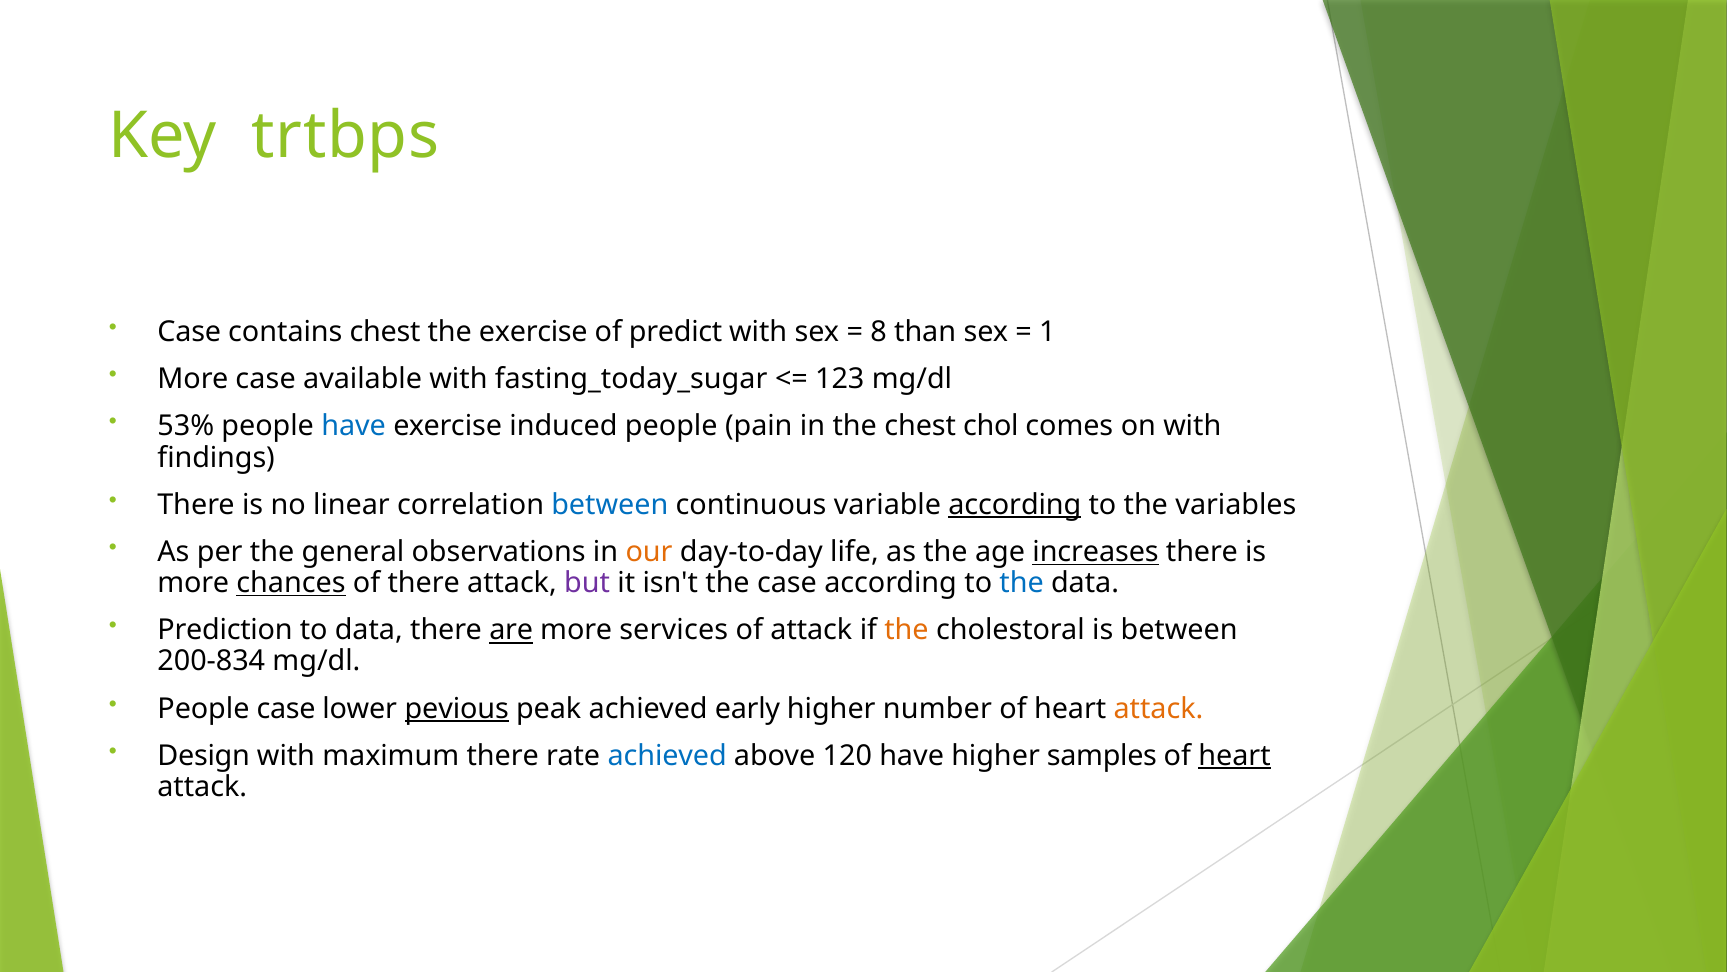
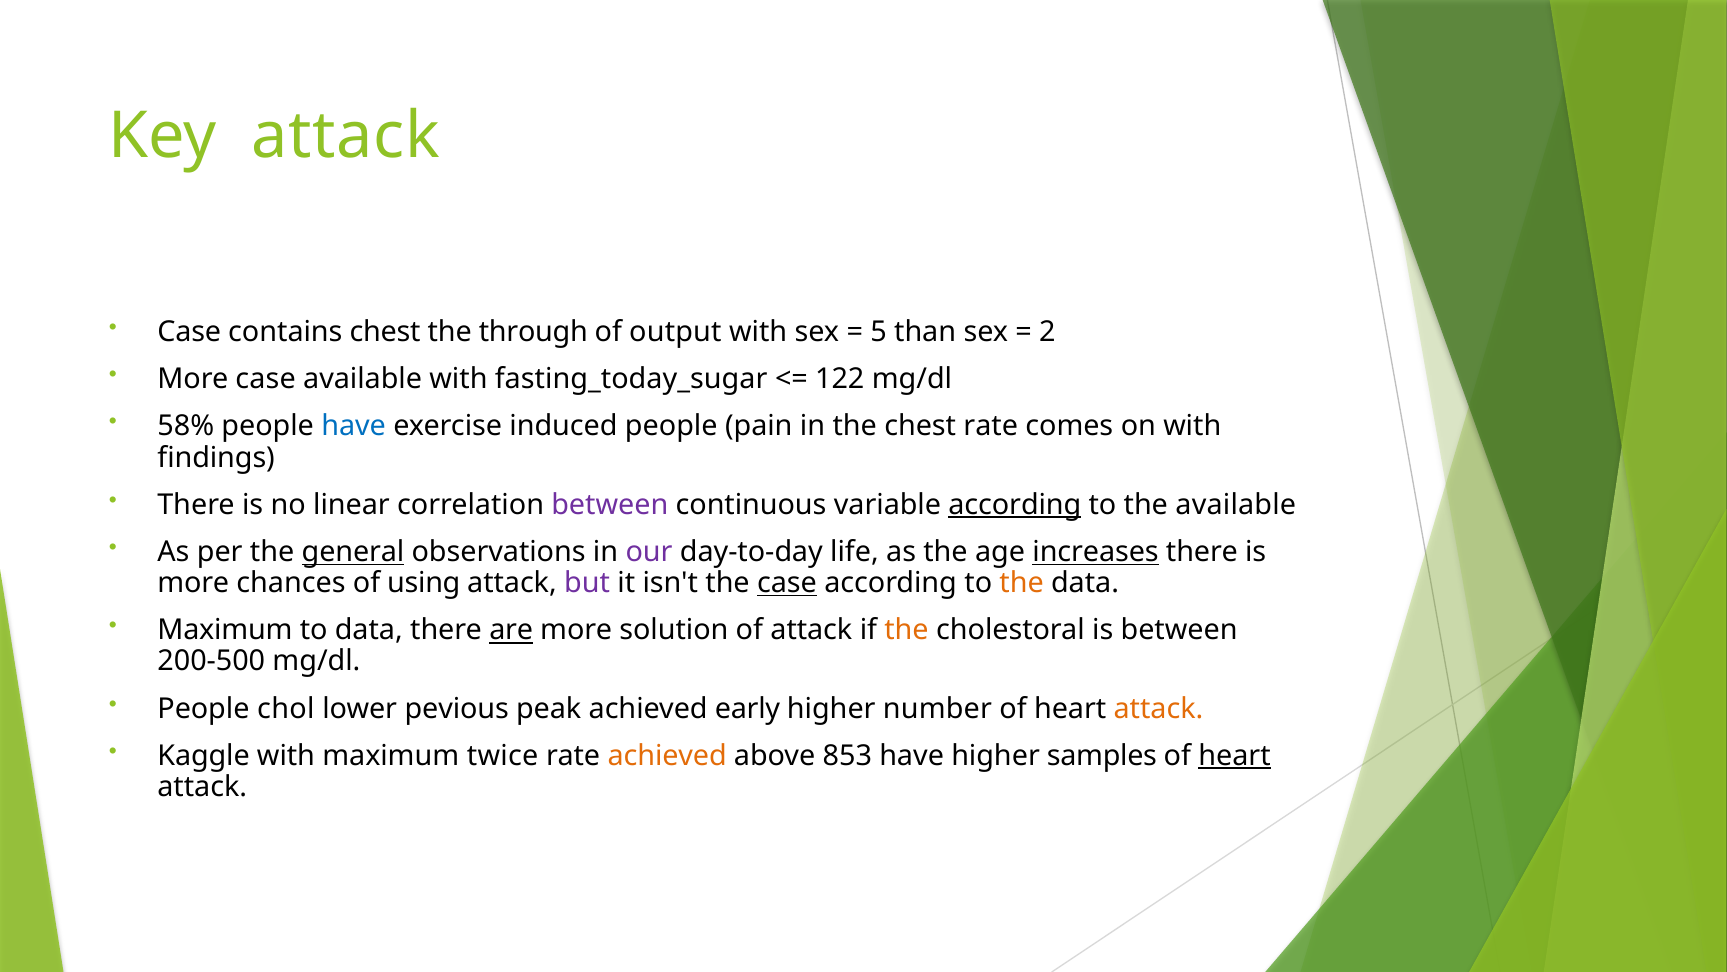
Key trtbps: trtbps -> attack (346, 136)
the exercise: exercise -> through (533, 332)
predict: predict -> output (675, 332)
8: 8 -> 5 (879, 332)
1: 1 -> 2 (1047, 332)
123: 123 -> 122 (840, 379)
53%: 53% -> 58% (186, 426)
chest chol: chol -> rate (991, 426)
between colour: blue -> purple (610, 505)
the variables: variables -> available (1236, 505)
general underline: none -> present (353, 552)
our colour: orange -> purple (649, 552)
chances underline: present -> none (291, 583)
of there: there -> using (424, 583)
case underline: none -> present (787, 583)
the colour: blue -> orange (1022, 583)
Prediction: Prediction -> Maximum (225, 630)
services: services -> solution (674, 630)
200-834: 200-834 -> 200-500 (211, 661)
People case: case -> chol (286, 708)
pevious underline: present -> none (457, 708)
Design: Design -> Kaggle (204, 756)
maximum there: there -> twice (503, 756)
achieved colour: blue -> orange (667, 756)
120: 120 -> 853 (847, 756)
